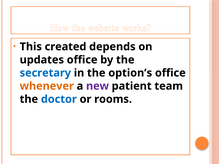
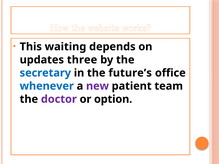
created: created -> waiting (65, 47)
updates office: office -> three (82, 60)
option’s: option’s -> future’s (130, 73)
whenever colour: orange -> blue (47, 86)
doctor colour: blue -> purple (59, 99)
rooms: rooms -> option (113, 99)
